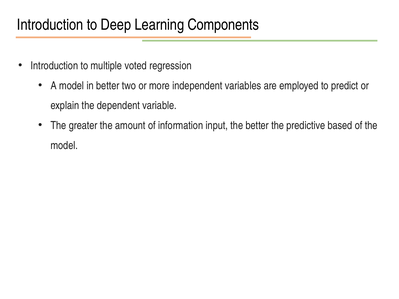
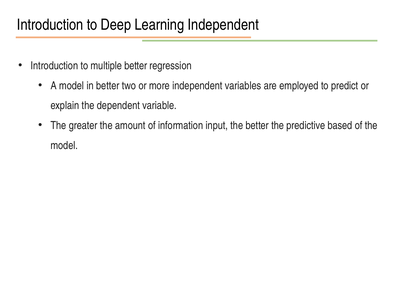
Learning Components: Components -> Independent (223, 25)
multiple voted: voted -> better (136, 66)
